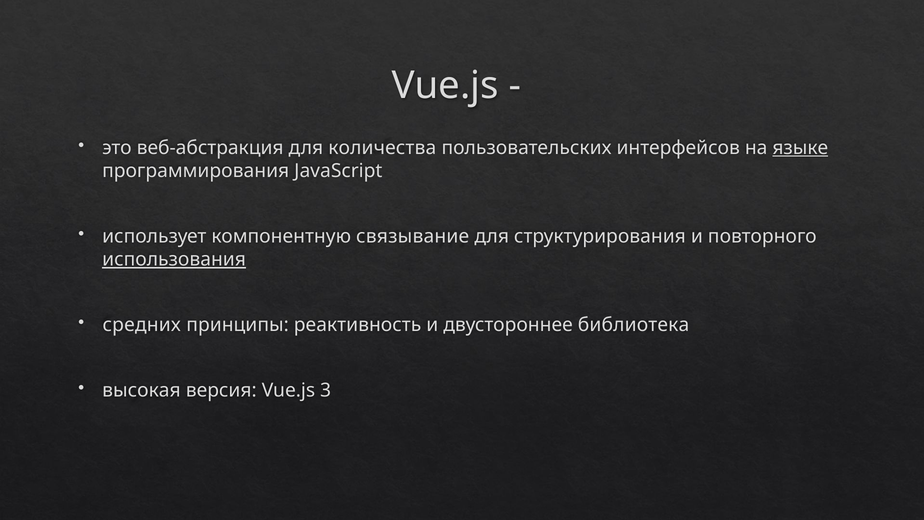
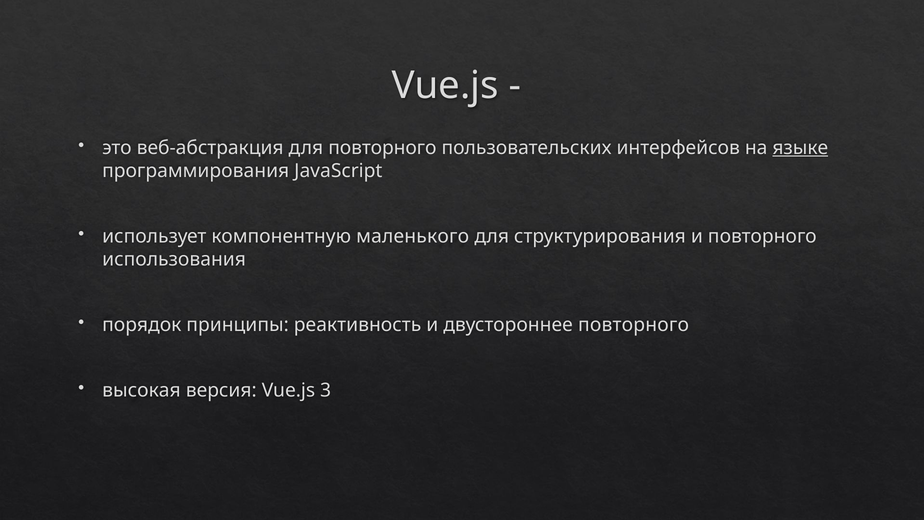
для количества: количества -> повторного (382, 148)
связывание: связывание -> маленького (413, 236)
использования underline: present -> none (174, 259)
средних: средних -> порядок (142, 325)
двустороннее библиотека: библиотека -> повторного (634, 325)
